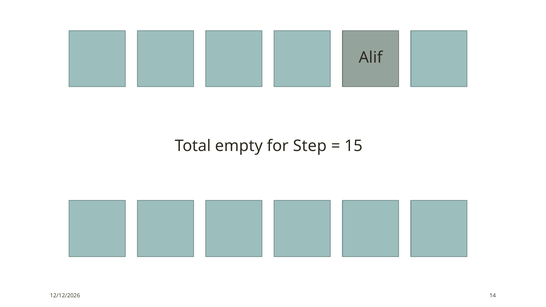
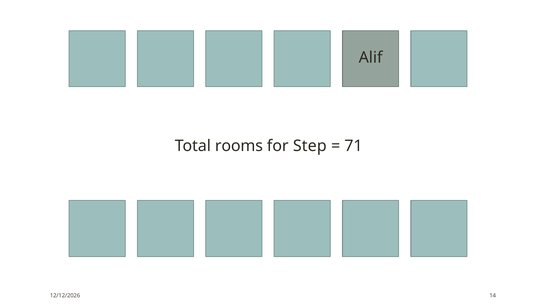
empty: empty -> rooms (239, 146)
15: 15 -> 71 (353, 146)
